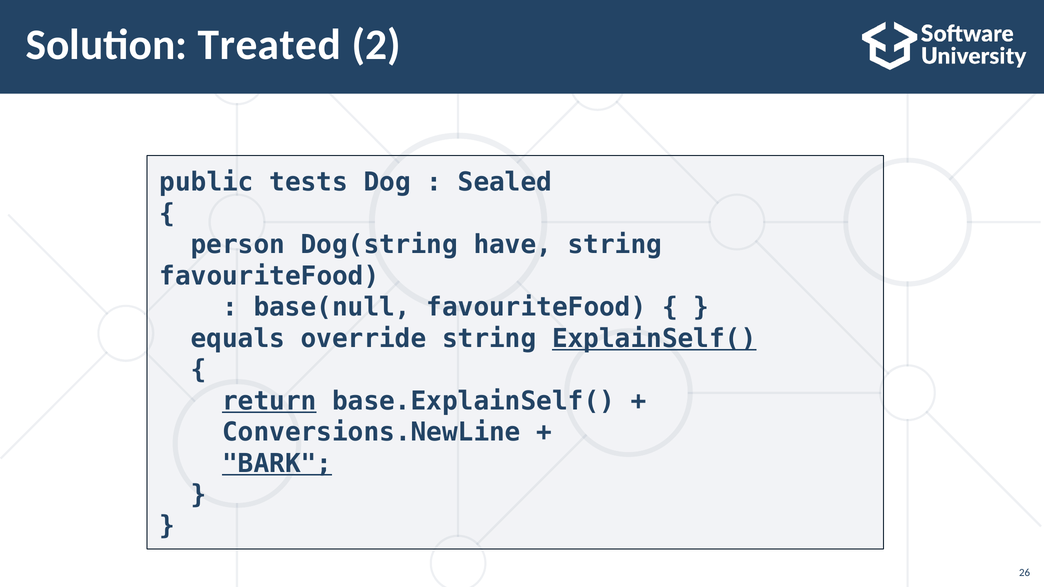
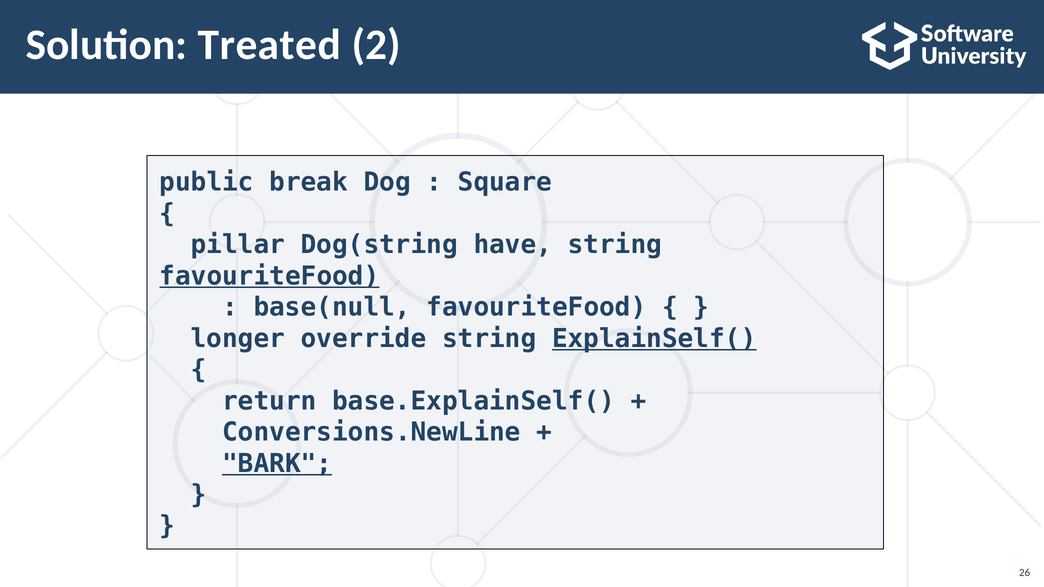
tests: tests -> break (309, 182)
Sealed: Sealed -> Square (505, 182)
person: person -> pillar (238, 245)
favouriteFood underline: none -> present (269, 276)
equals: equals -> longer (238, 339)
return underline: present -> none (269, 401)
